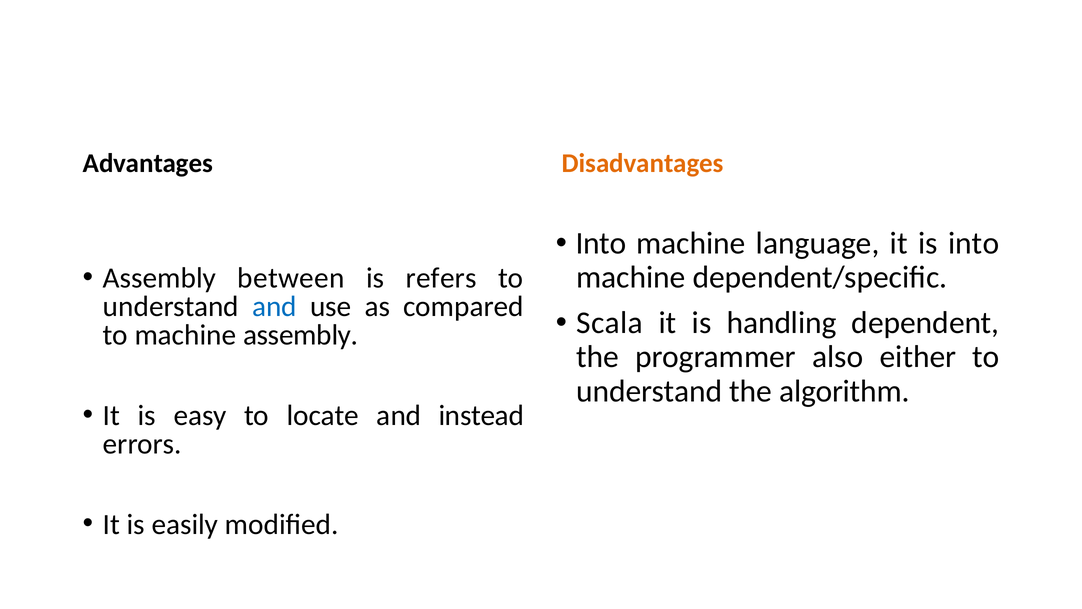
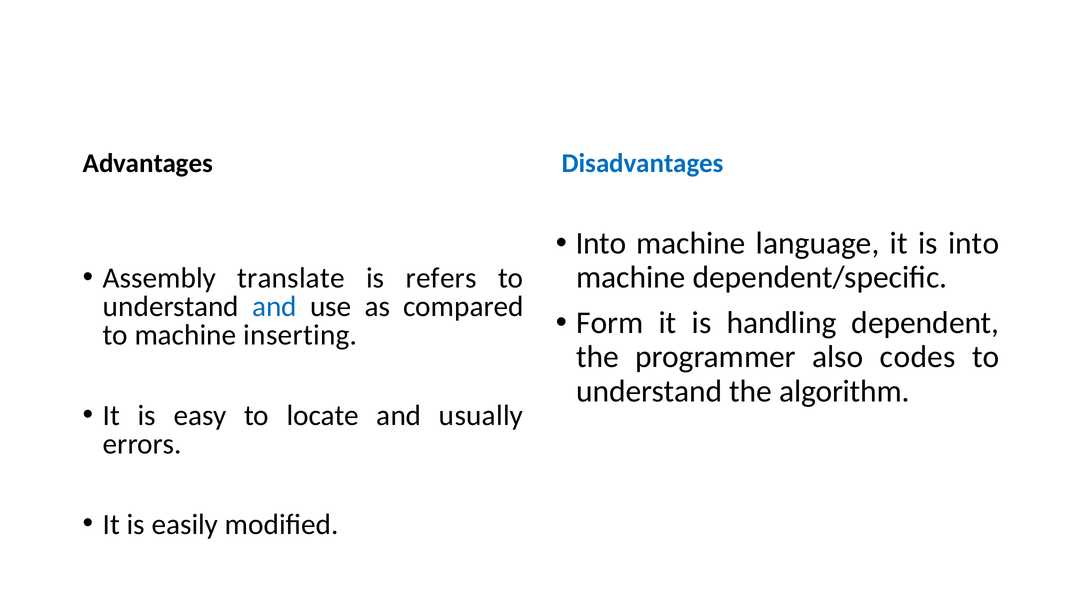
Disadvantages colour: orange -> blue (643, 163)
between: between -> translate (291, 278)
Scala: Scala -> Form (610, 323)
machine assembly: assembly -> inserting (300, 335)
either: either -> codes (918, 357)
instead: instead -> usually (481, 415)
